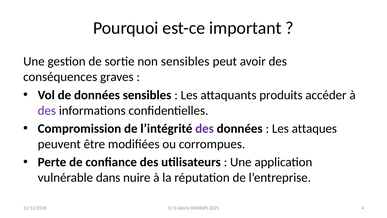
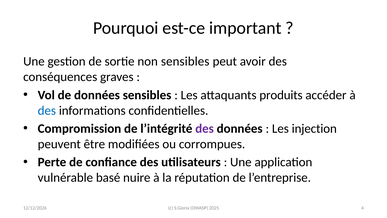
des colour: purple -> blue (47, 110)
attaques: attaques -> injection (314, 128)
dans: dans -> basé (108, 177)
